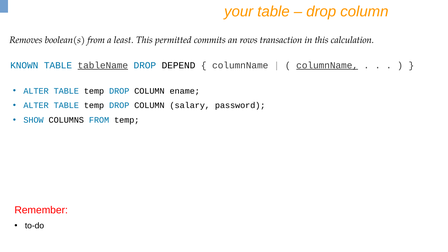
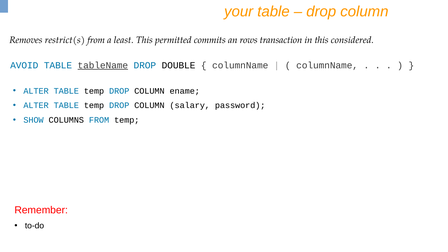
boolean(s: boolean(s -> restrict(s (65, 40)
calculation: calculation -> considered (352, 40)
KNOWN: KNOWN -> AVOID (24, 65)
DEPEND: DEPEND -> DOUBLE (179, 65)
columnName underline: present -> none (327, 65)
